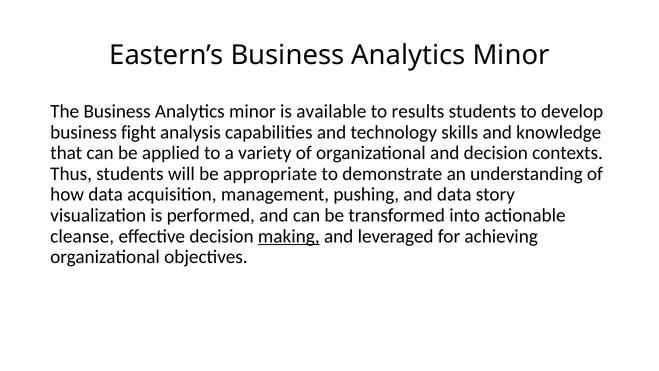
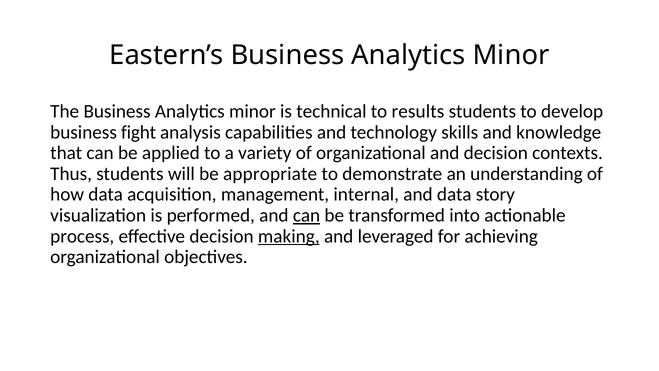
available: available -> technical (331, 111)
pushing: pushing -> internal (366, 194)
can underline: none -> present (307, 215)
cleanse: cleanse -> process (82, 236)
